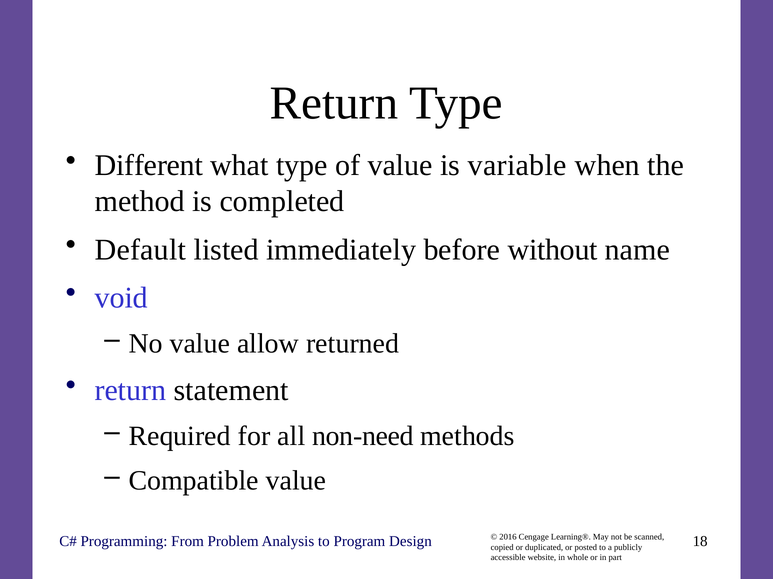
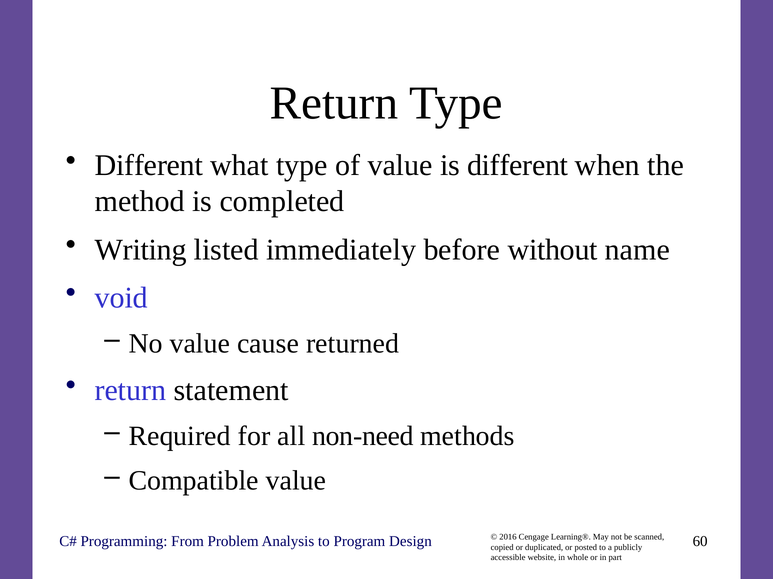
is variable: variable -> different (518, 166)
Default: Default -> Writing (141, 250)
allow: allow -> cause (268, 344)
18: 18 -> 60 (700, 542)
